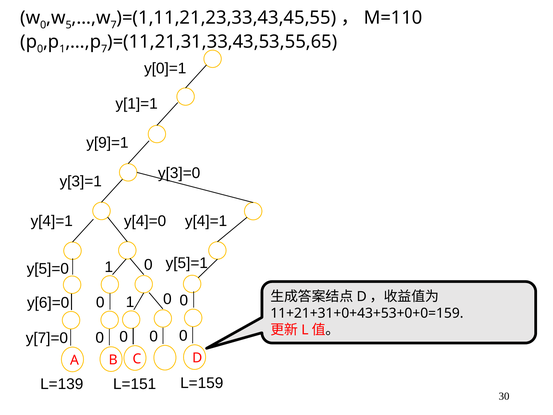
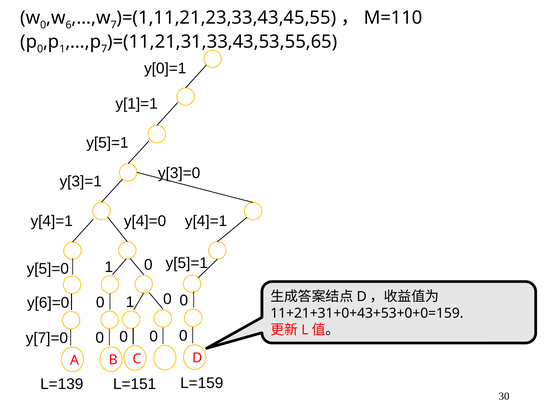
5: 5 -> 6 (69, 25)
y[9]=1: y[9]=1 -> y[5]=1 (107, 143)
